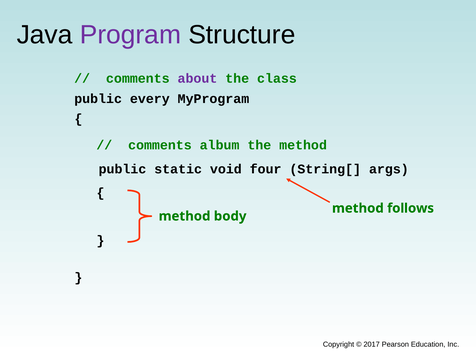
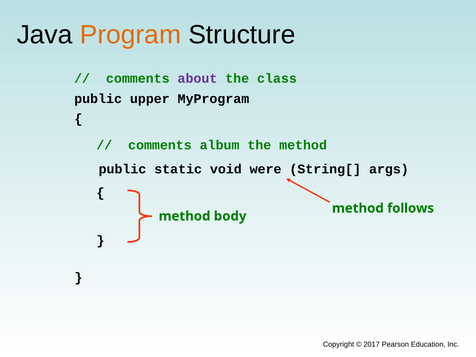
Program colour: purple -> orange (130, 35)
every: every -> upper (150, 99)
four: four -> were (266, 169)
